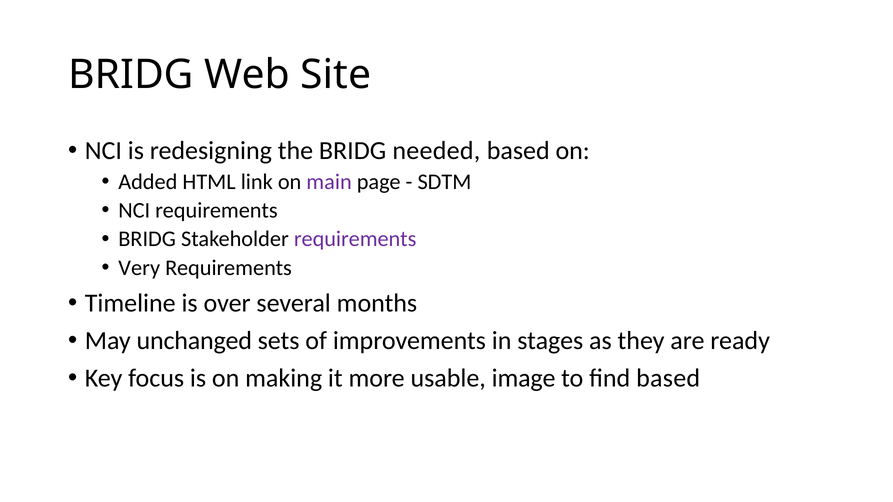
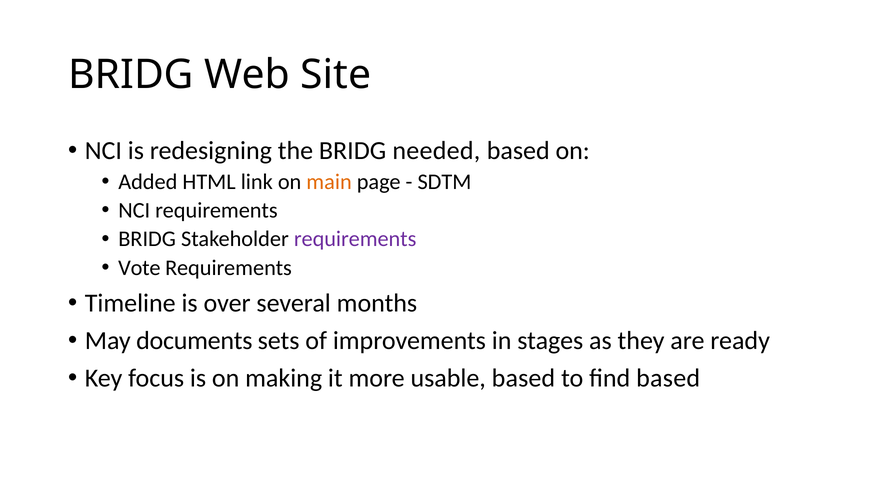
main colour: purple -> orange (329, 182)
Very: Very -> Vote (139, 268)
unchanged: unchanged -> documents (194, 341)
usable image: image -> based (523, 378)
